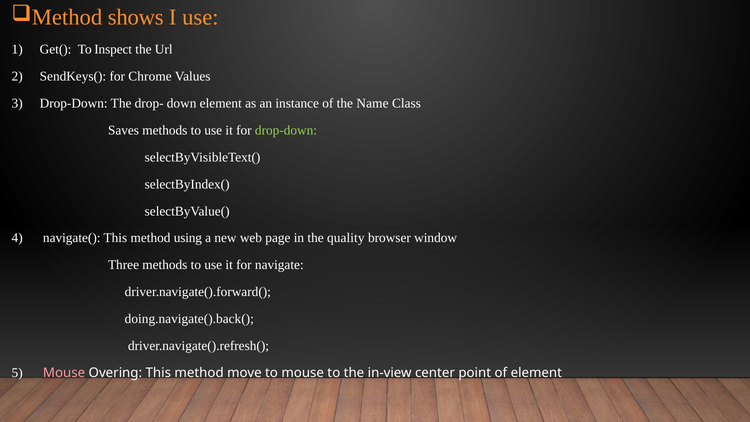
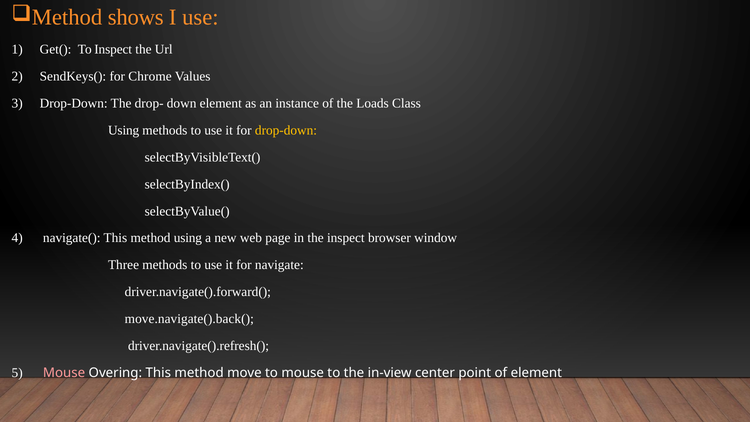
Name: Name -> Loads (373, 103)
Saves: Saves -> Using (124, 130)
drop-down colour: light green -> yellow (286, 130)
the quality: quality -> inspect (346, 238)
doing.navigate().back(: doing.navigate().back( -> move.navigate().back( (189, 319)
